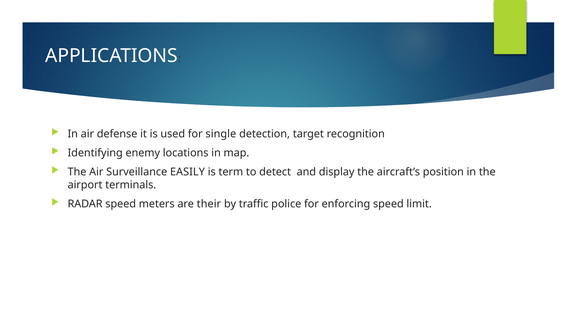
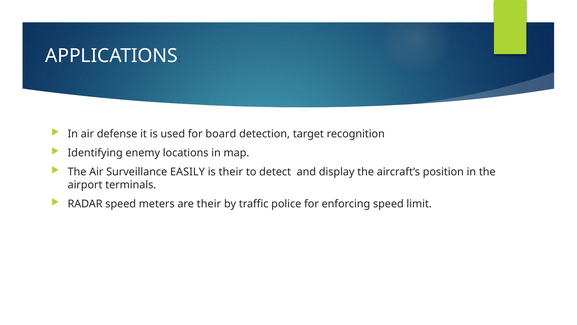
single: single -> board (221, 134)
is term: term -> their (231, 172)
